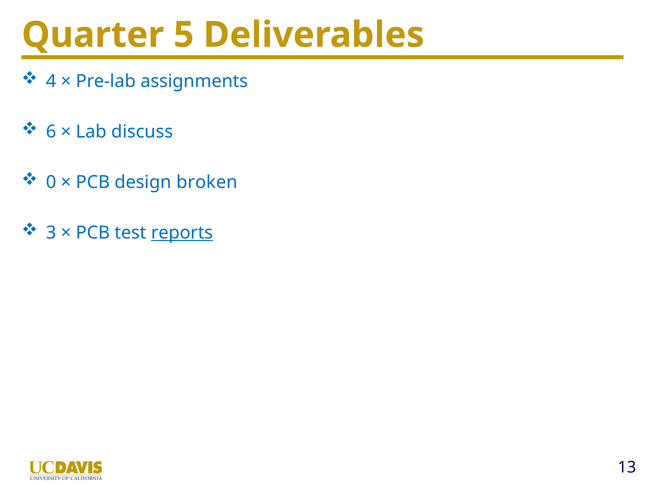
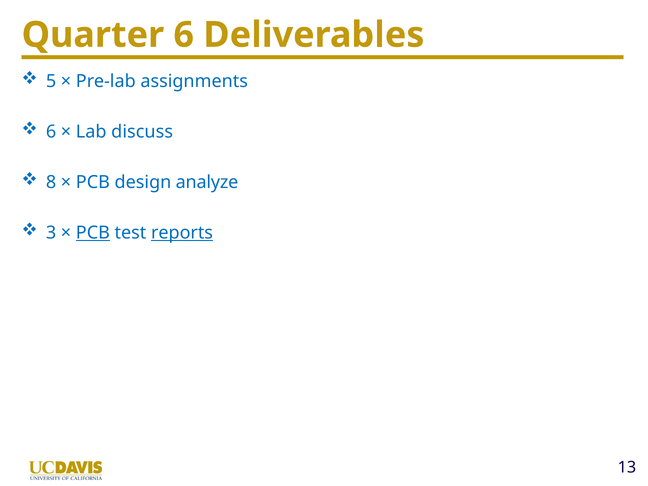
Quarter 5: 5 -> 6 (184, 35)
4: 4 -> 5 (51, 81)
0: 0 -> 8 (51, 182)
broken: broken -> analyze (207, 182)
PCB underline: none -> present (93, 233)
